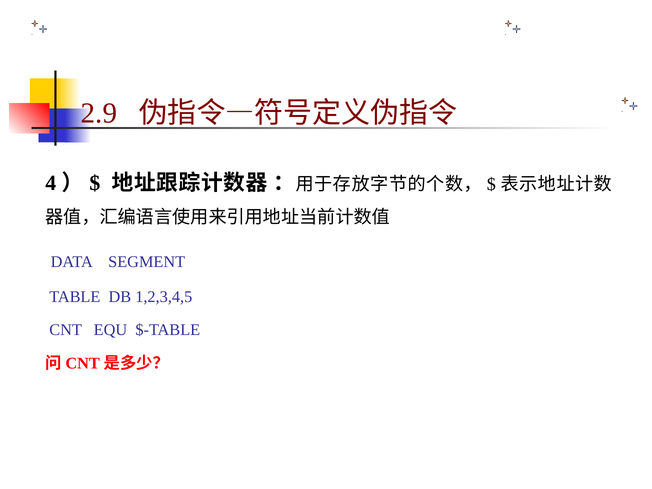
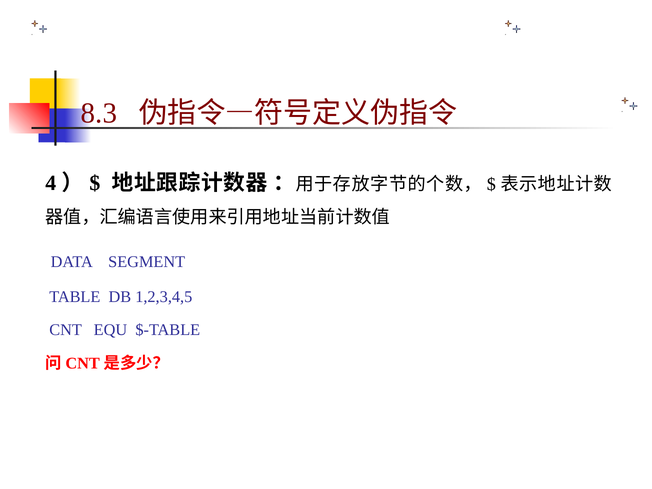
2.9: 2.9 -> 8.3 (99, 113)
